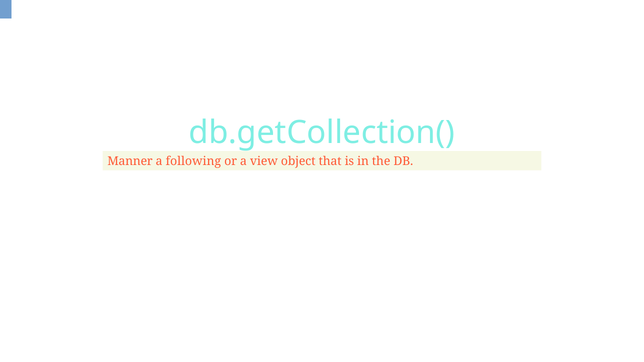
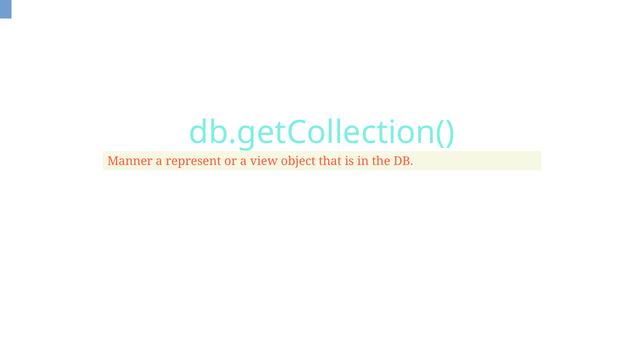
following: following -> represent (193, 162)
